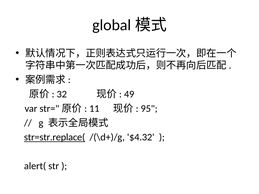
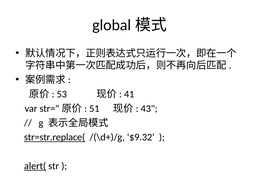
32: 32 -> 53 (62, 94)
49: 49 -> 41 (129, 94)
11: 11 -> 51 (94, 109)
95: 95 -> 43 (149, 109)
$4.32: $4.32 -> $9.32 (141, 137)
alert( underline: none -> present (35, 166)
